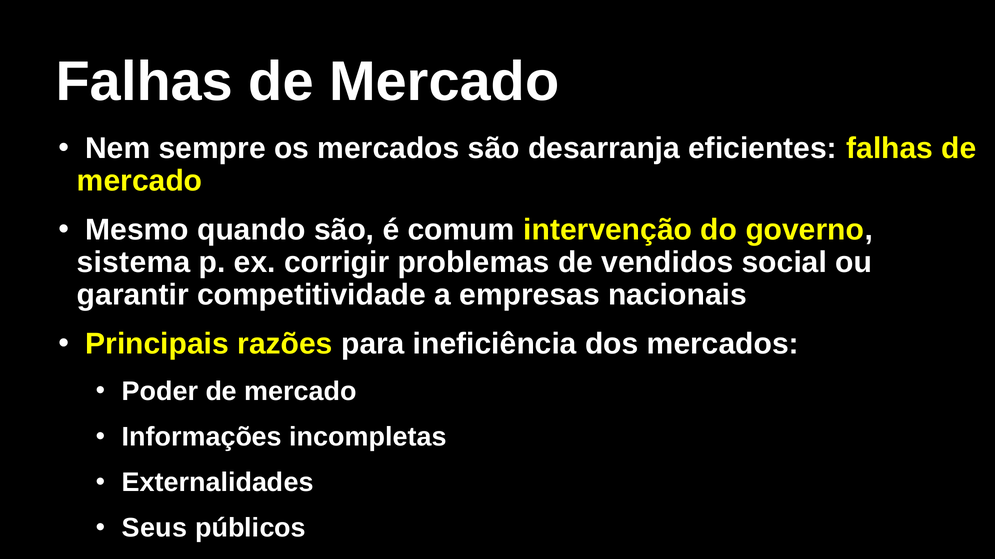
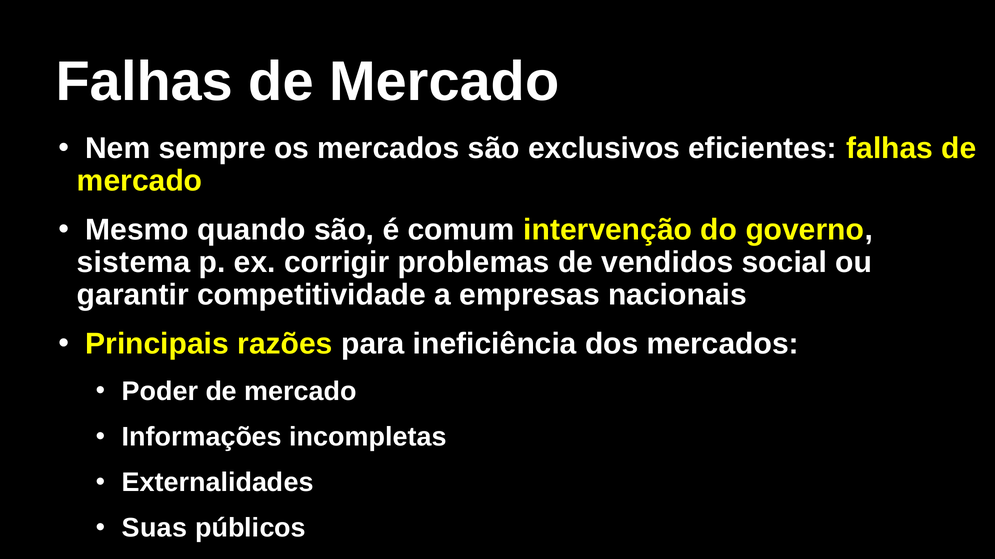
desarranja: desarranja -> exclusivos (604, 149)
Seus: Seus -> Suas (155, 529)
